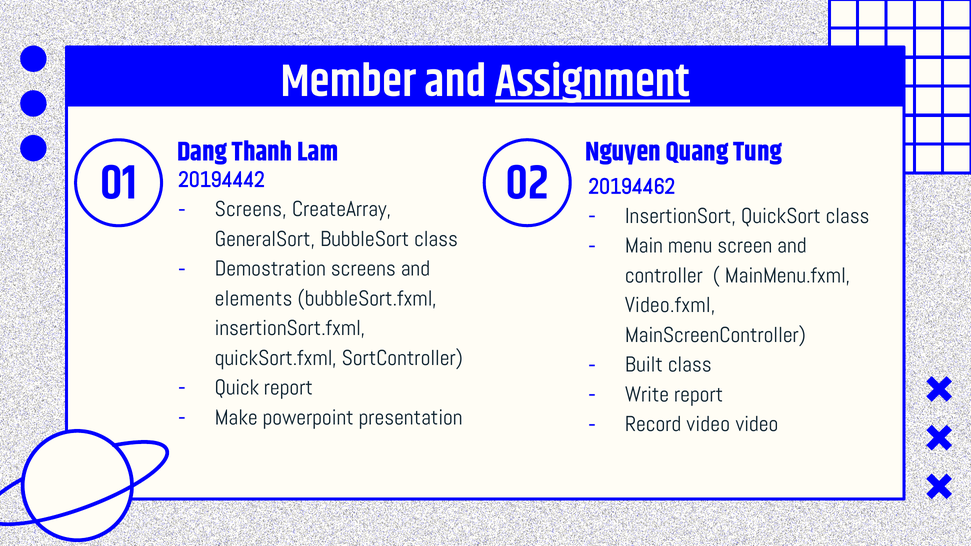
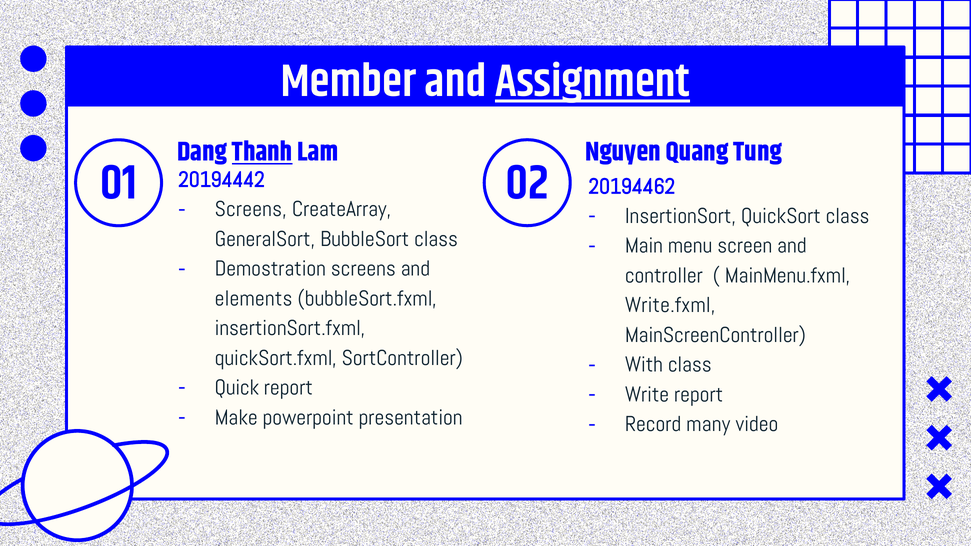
Thanh underline: none -> present (262, 152)
Video.fxml: Video.fxml -> Write.fxml (670, 305)
Built: Built -> With (644, 365)
Record video: video -> many (708, 424)
